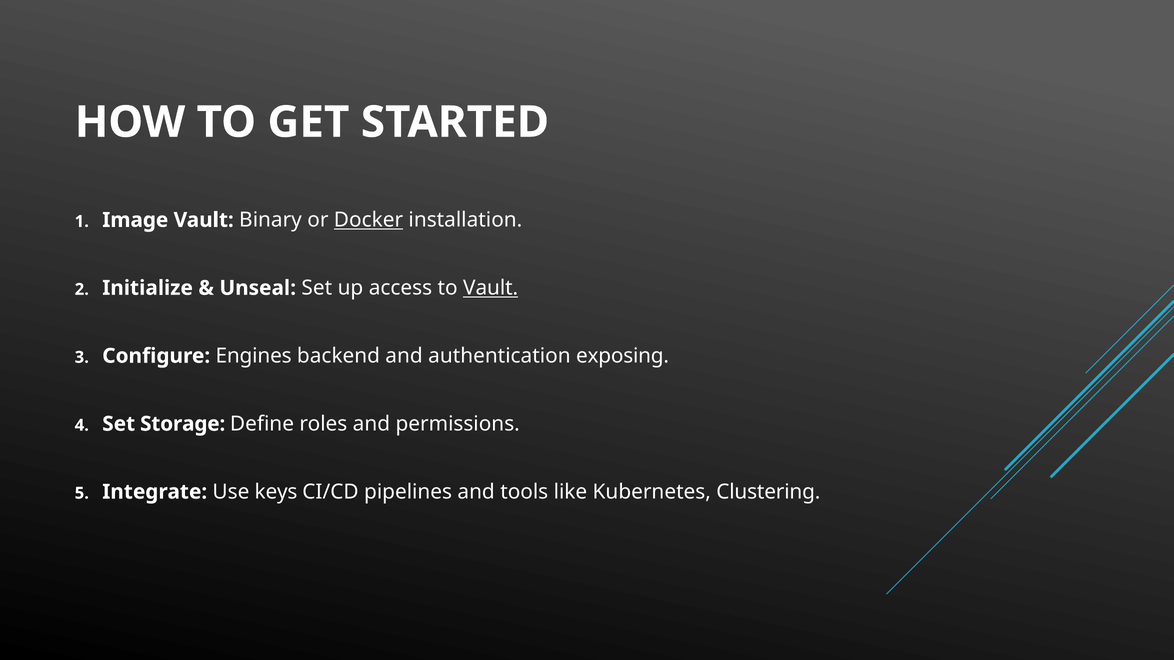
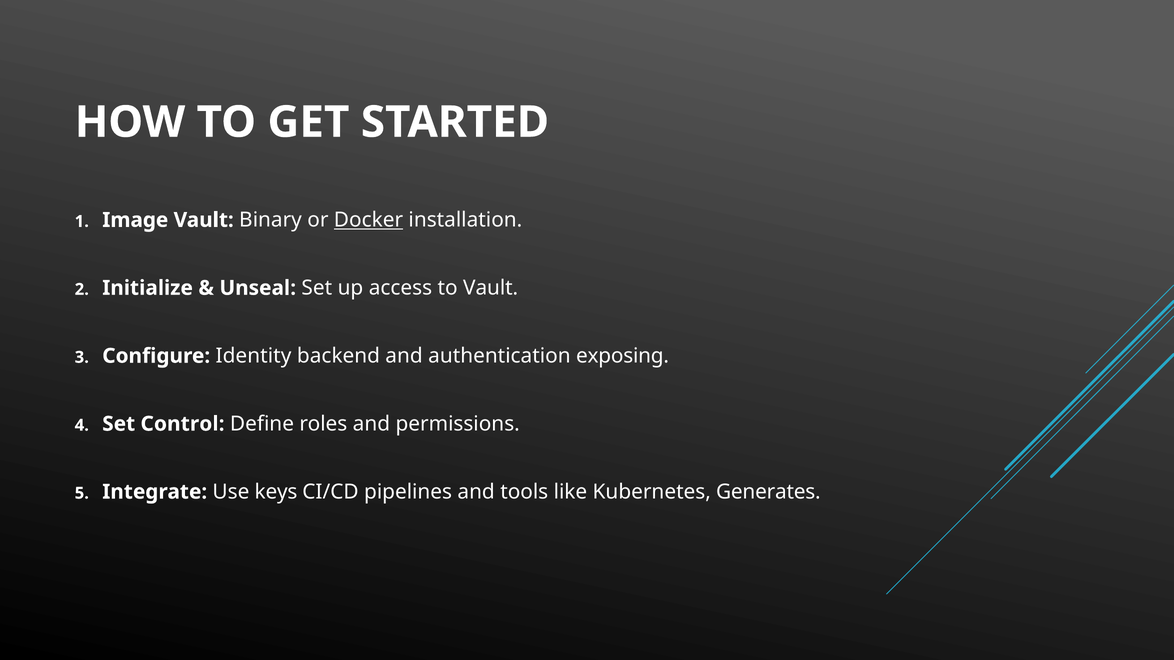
Vault underline: present -> none (491, 288)
Engines: Engines -> Identity (253, 356)
Storage: Storage -> Control (183, 424)
Clustering: Clustering -> Generates (768, 492)
